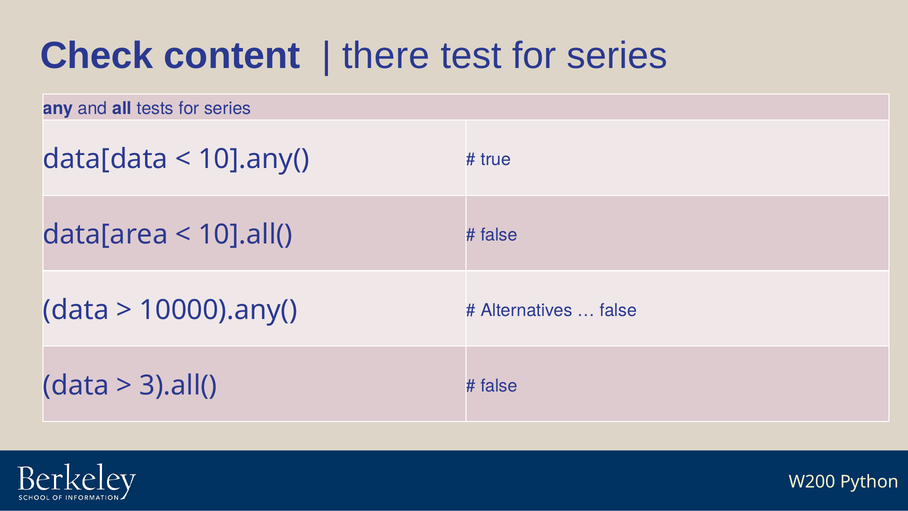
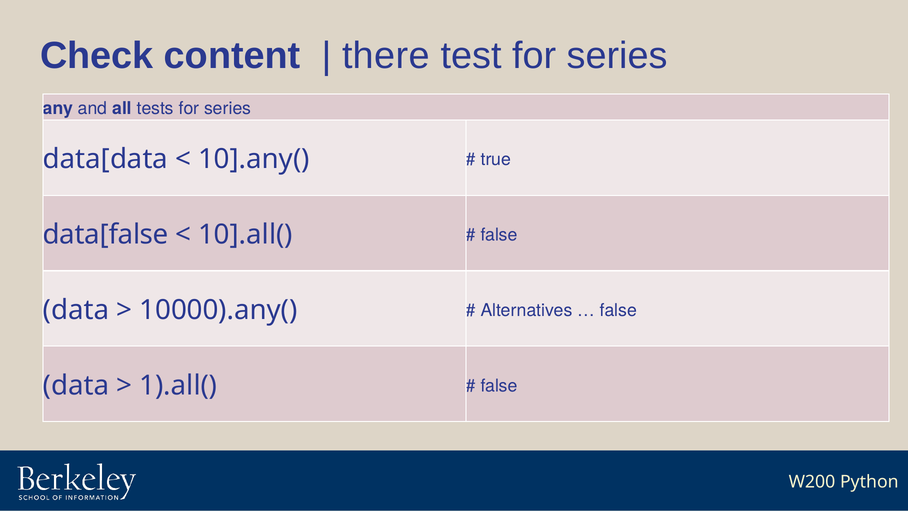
data[area: data[area -> data[false (106, 235)
3).all(: 3).all( -> 1).all( (178, 385)
